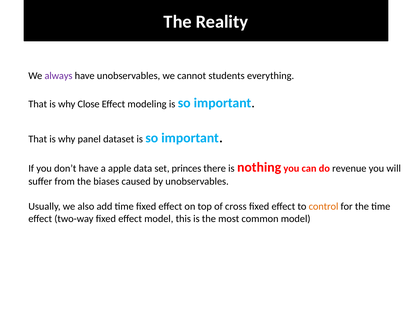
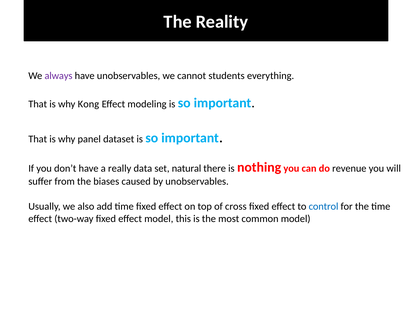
Close: Close -> Kong (88, 104)
apple: apple -> really (120, 169)
princes: princes -> natural (186, 169)
control colour: orange -> blue (324, 206)
